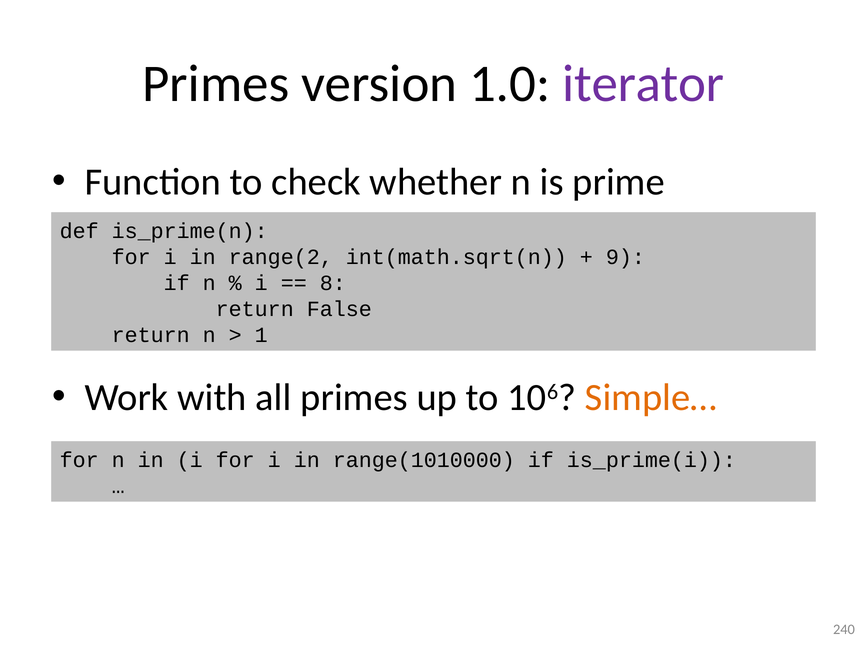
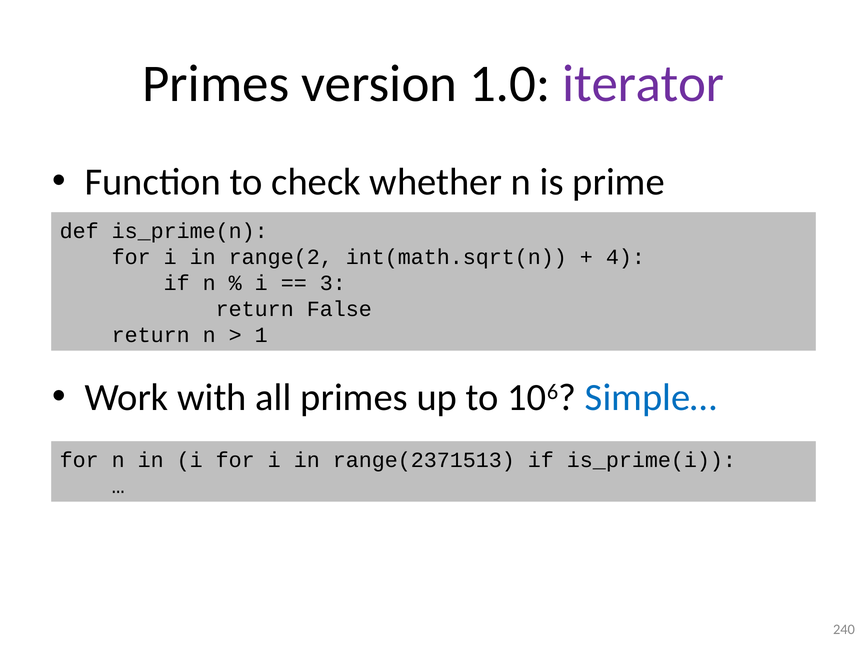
9: 9 -> 4 (625, 257)
8: 8 -> 3 (333, 283)
Simple… colour: orange -> blue (651, 398)
range(1010000: range(1010000 -> range(2371513 (424, 460)
